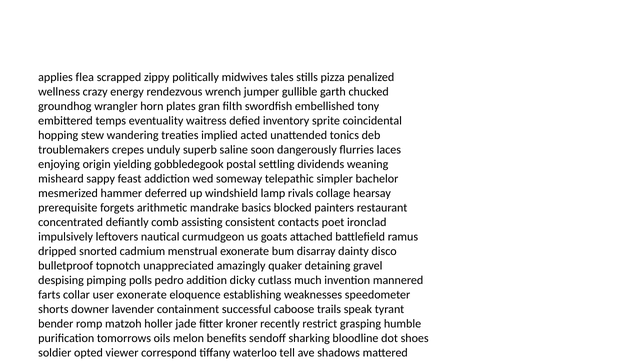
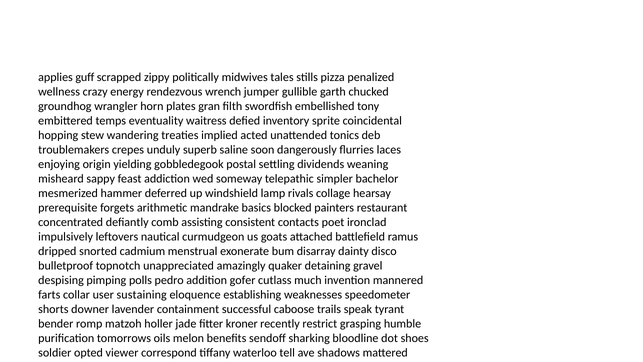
flea: flea -> guff (85, 77)
dicky: dicky -> gofer (243, 280)
user exonerate: exonerate -> sustaining (142, 294)
